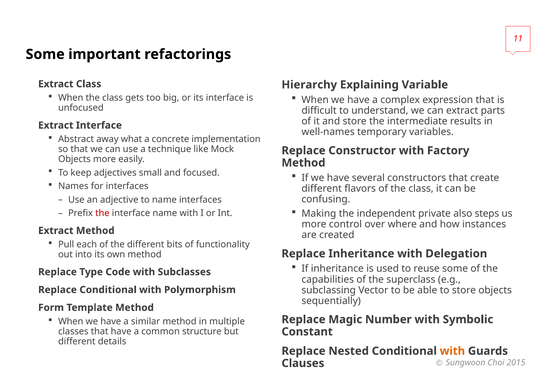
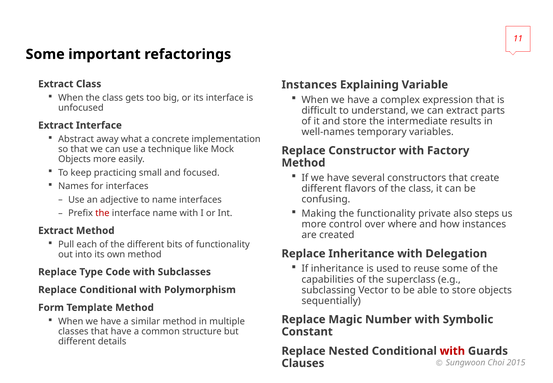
Hierarchy: Hierarchy -> Instances (309, 85)
adjectives: adjectives -> practicing (115, 173)
the independent: independent -> functionality (386, 213)
with colour: orange -> red (452, 351)
